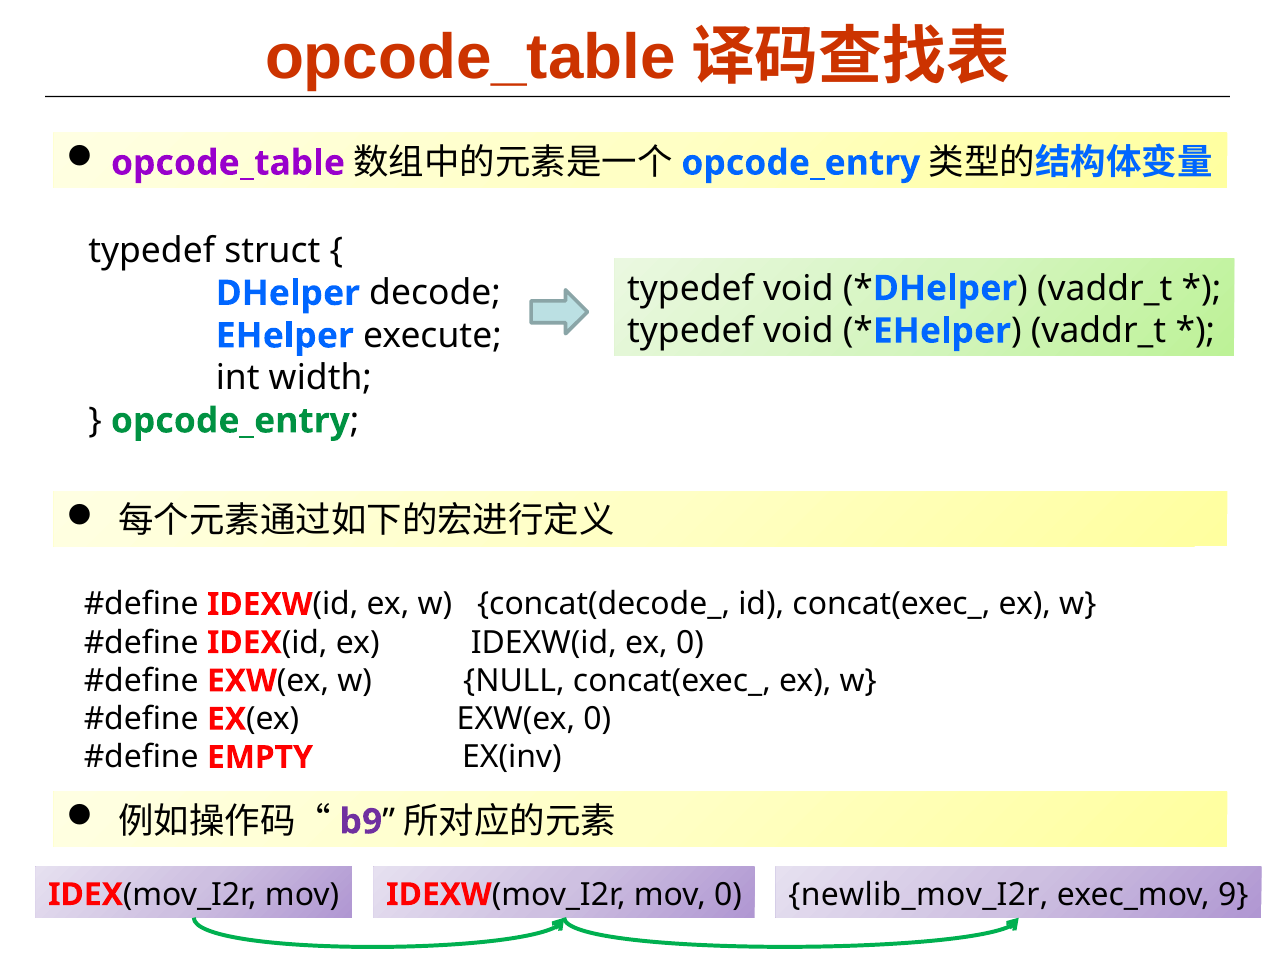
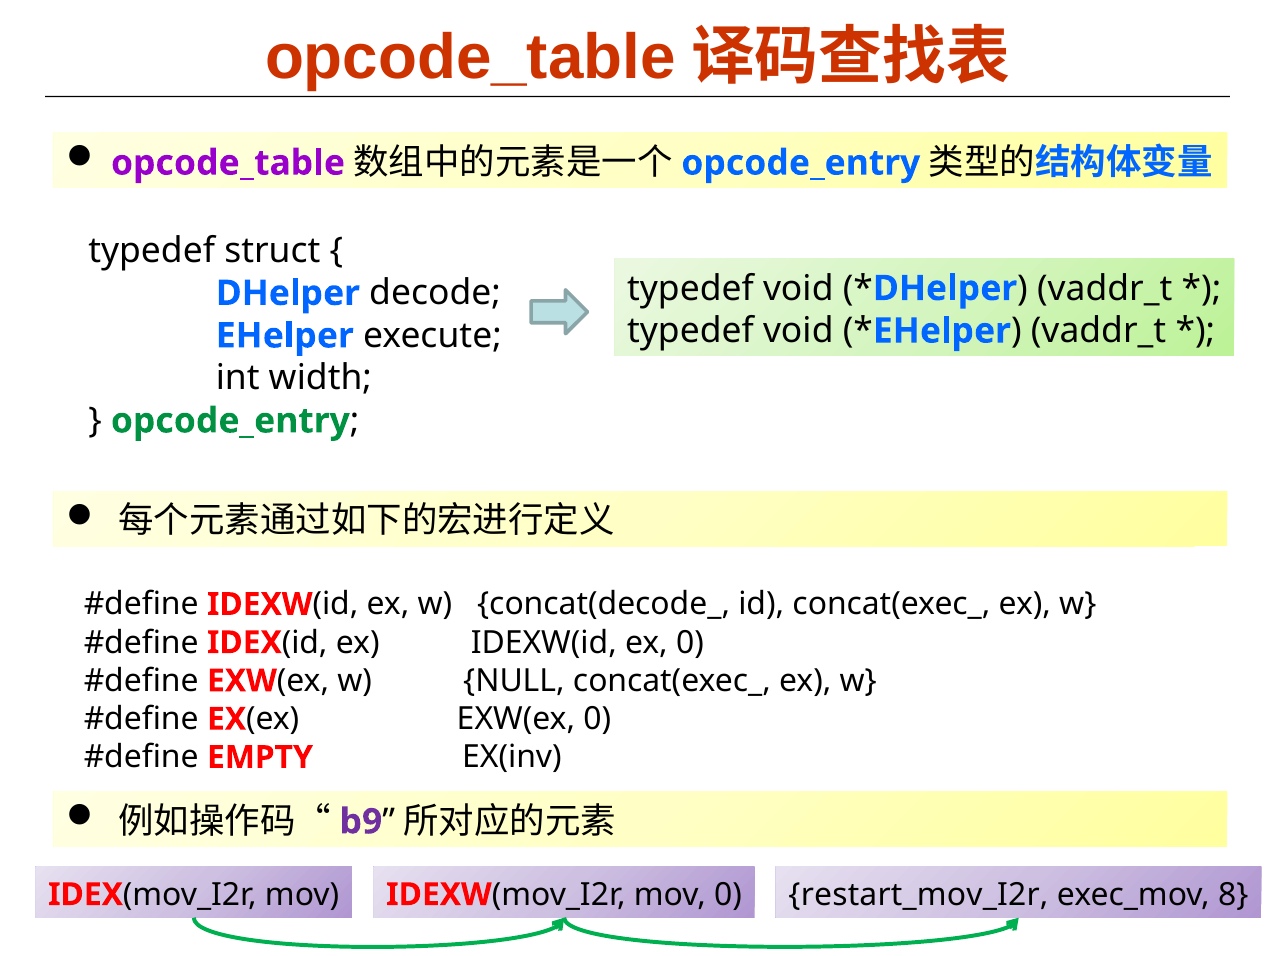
newlib_mov_I2r: newlib_mov_I2r -> restart_mov_I2r (919, 895)
9: 9 -> 8 (1233, 895)
